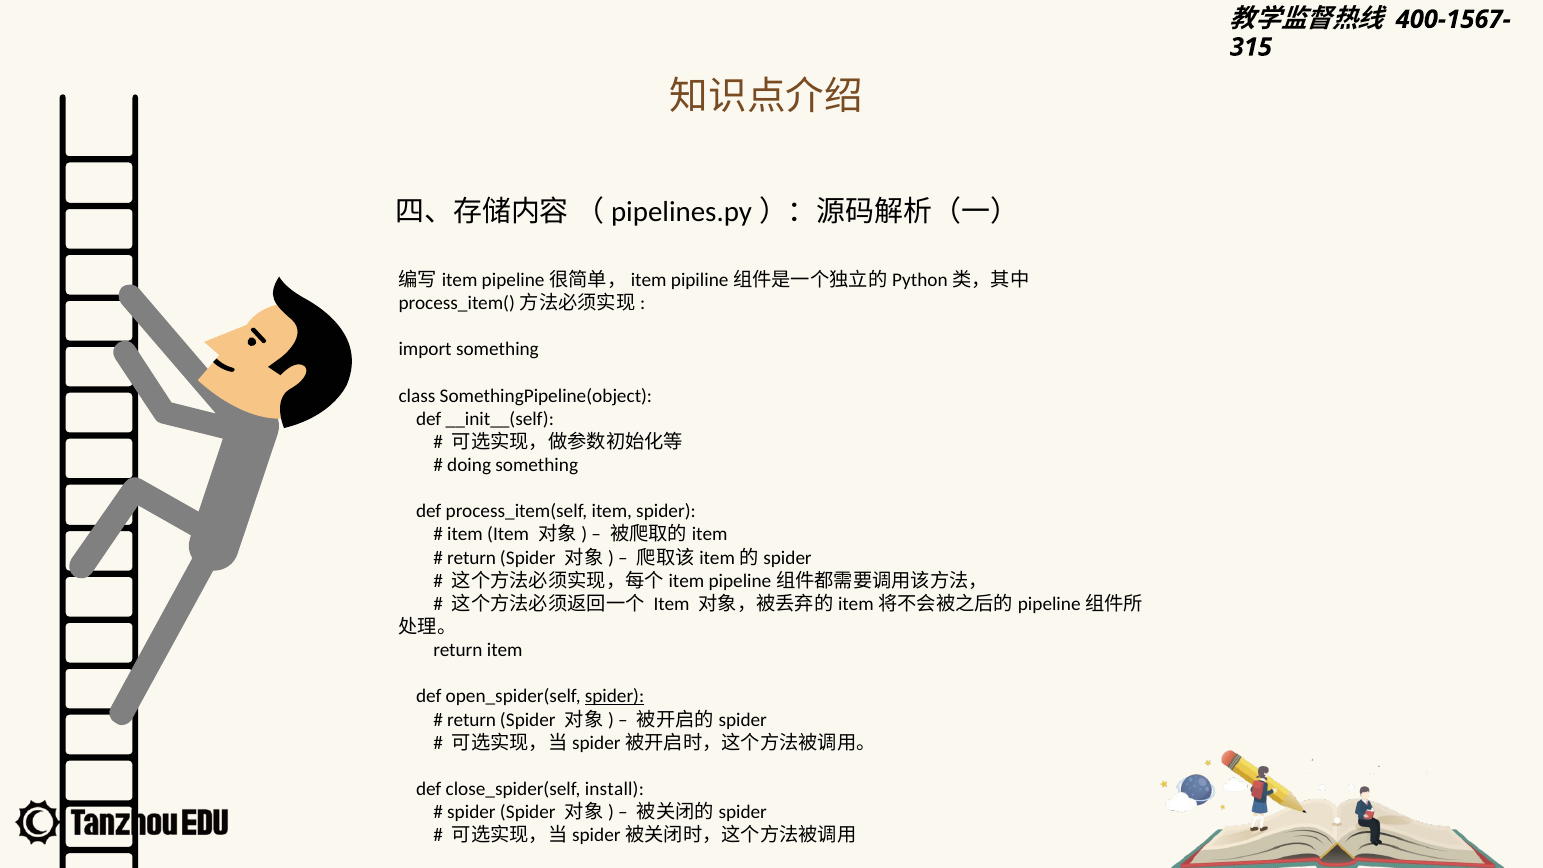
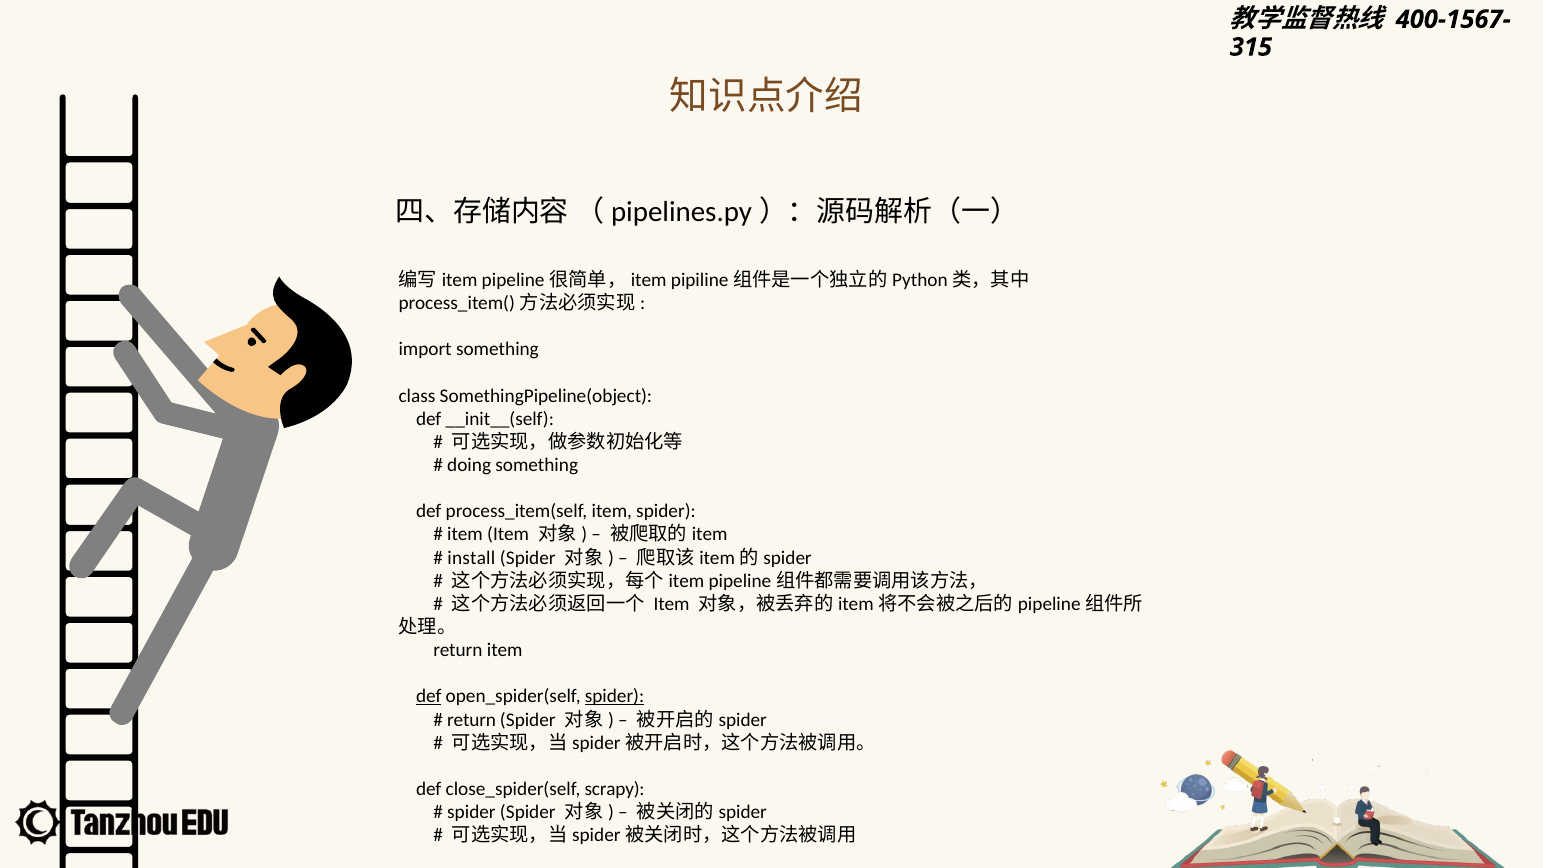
return: return -> install (471, 558)
def underline: none -> present (429, 697)
install: install -> scrapy (615, 789)
